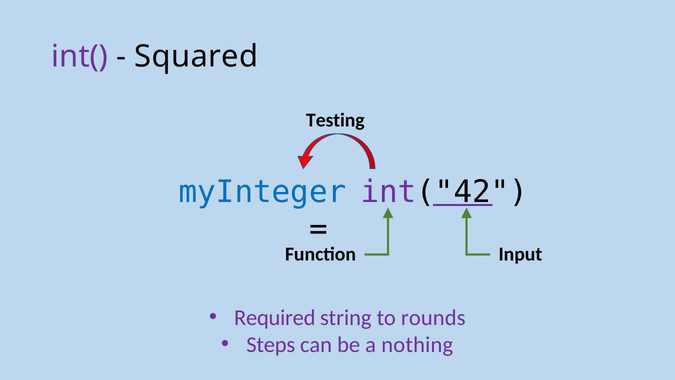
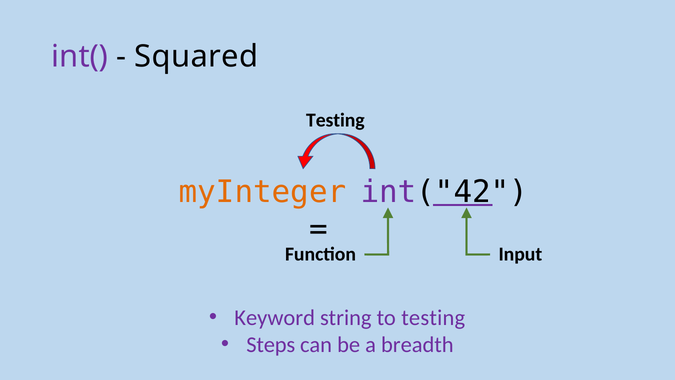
myInteger colour: blue -> orange (262, 192)
Required: Required -> Keyword (275, 317)
to rounds: rounds -> testing (433, 317)
nothing: nothing -> breadth (417, 344)
